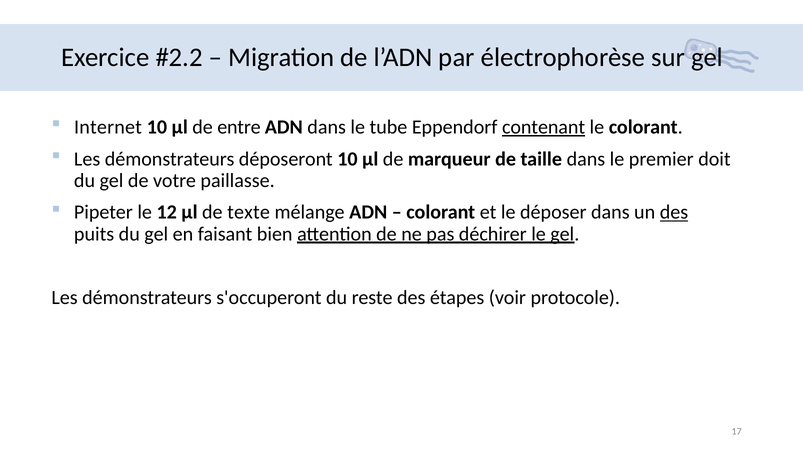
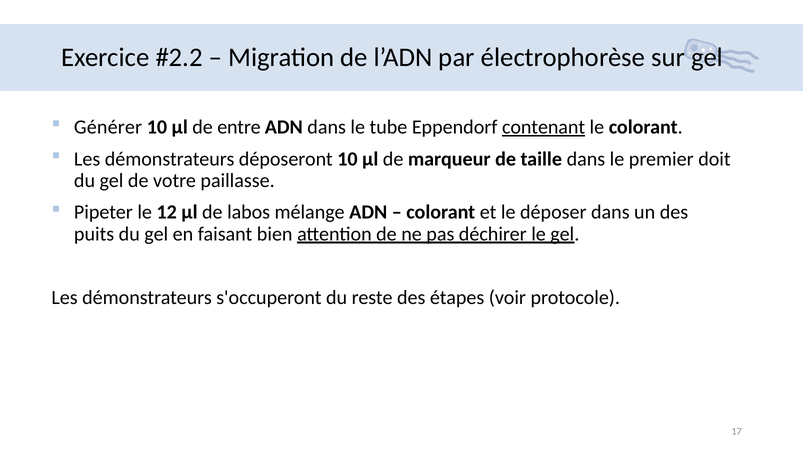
Internet: Internet -> Générer (108, 127)
texte: texte -> labos (249, 212)
des underline: present -> none (674, 212)
